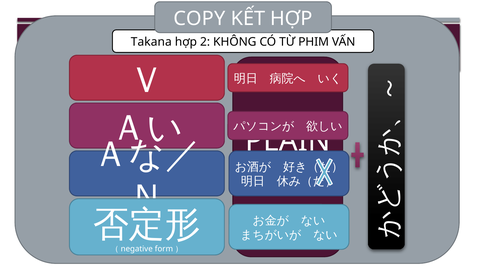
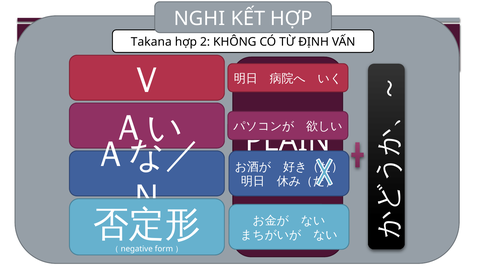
COPY: COPY -> NGHI (199, 19)
PHIM: PHIM -> ĐỊNH (314, 42)
